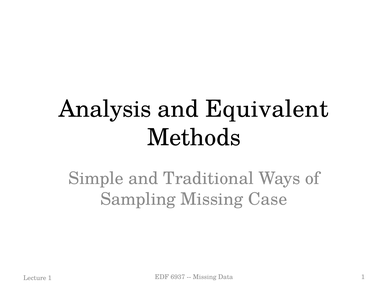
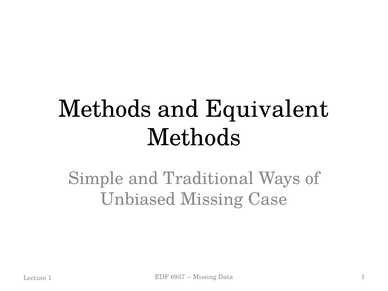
Analysis: Analysis -> Methods (105, 109)
Sampling: Sampling -> Unbiased (138, 199)
